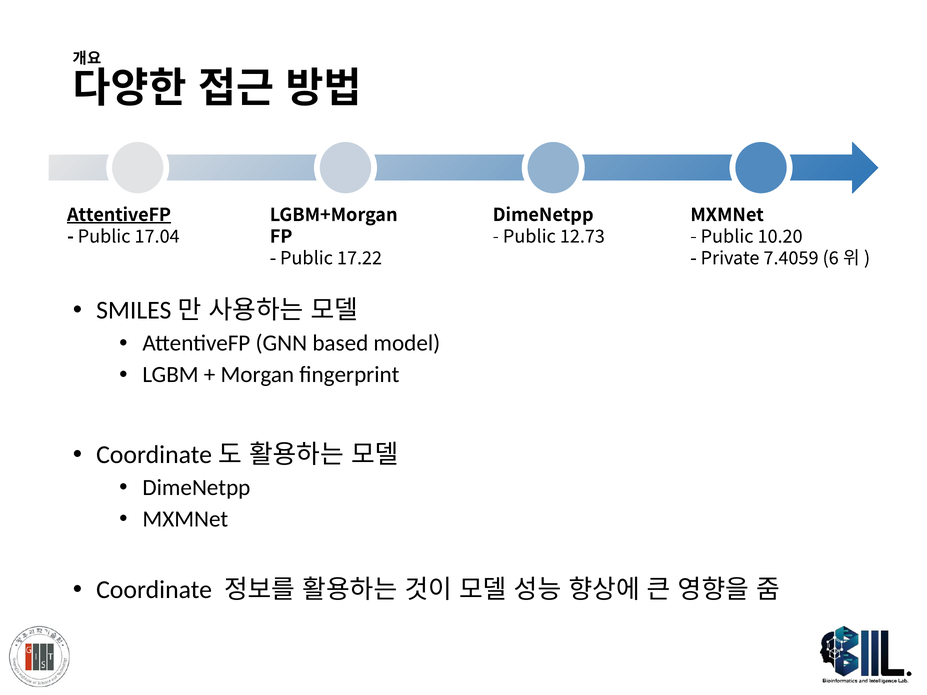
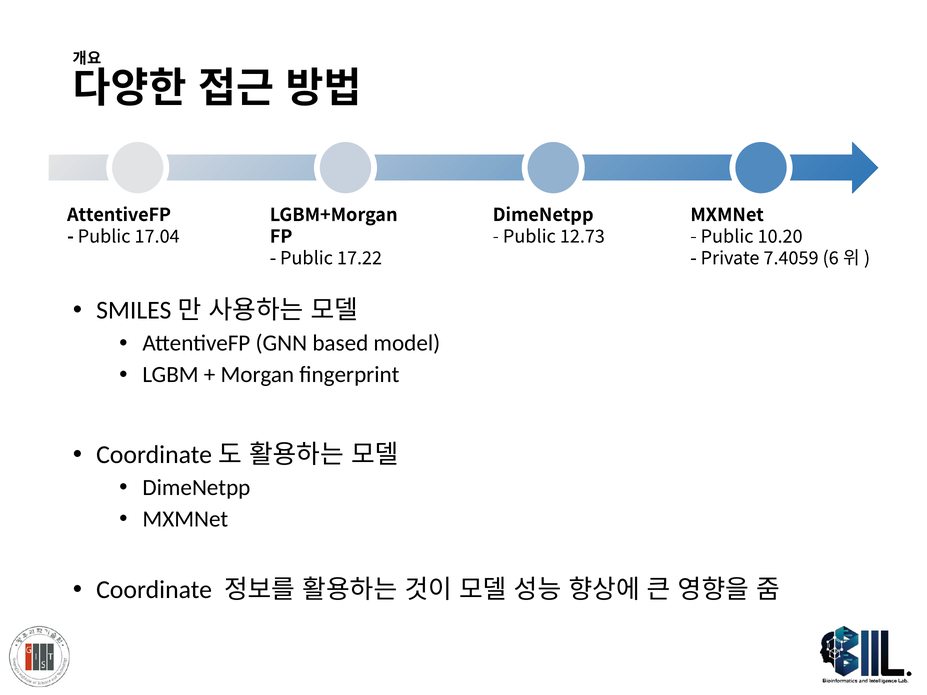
AttentiveFP underline: present -> none (119, 215)
